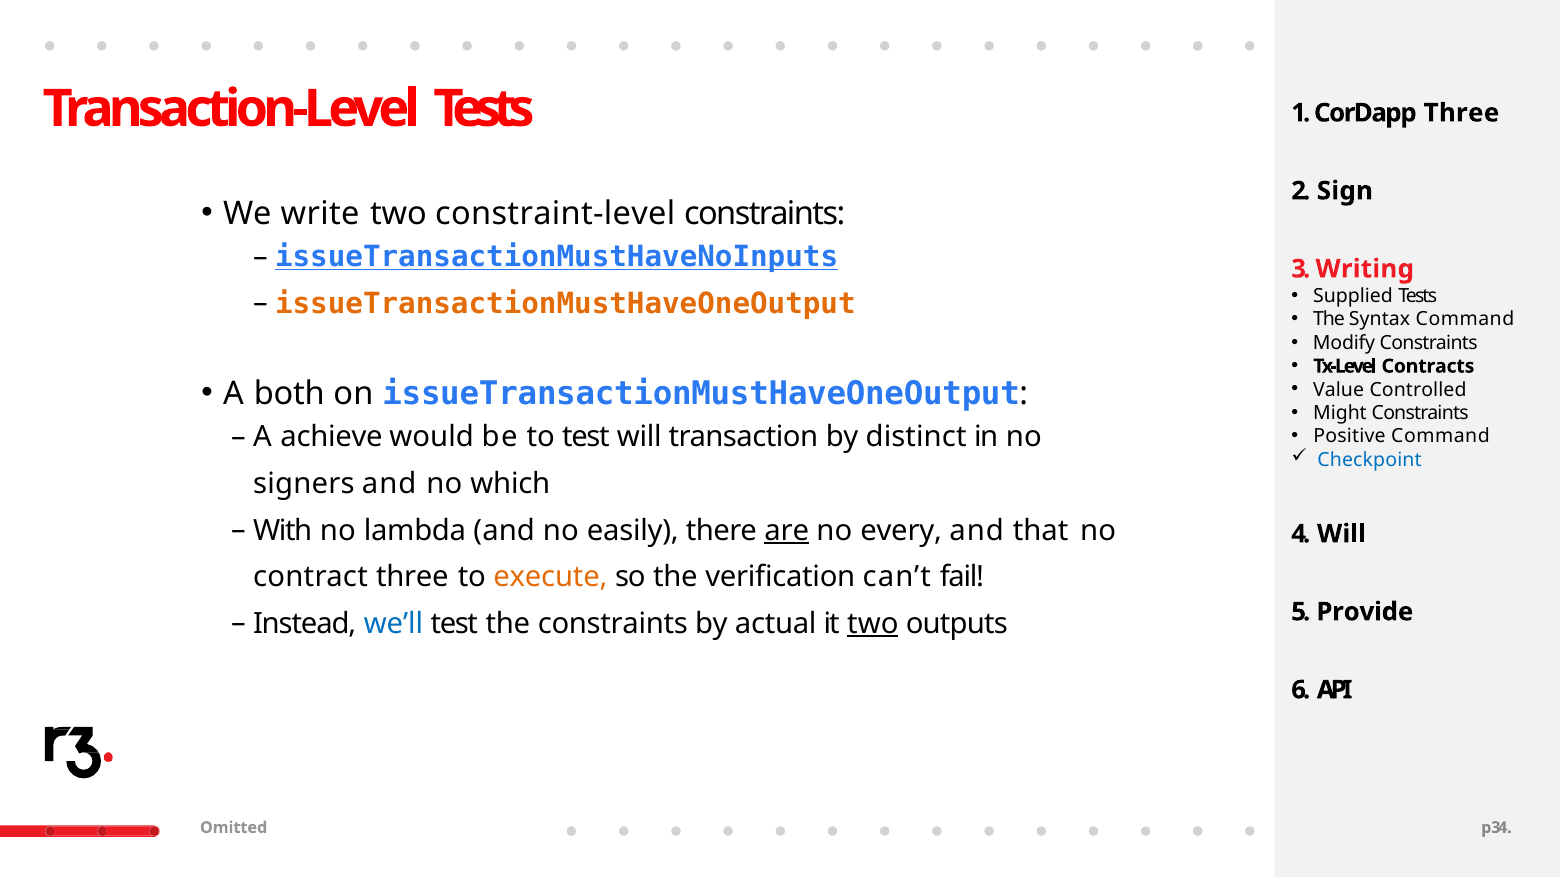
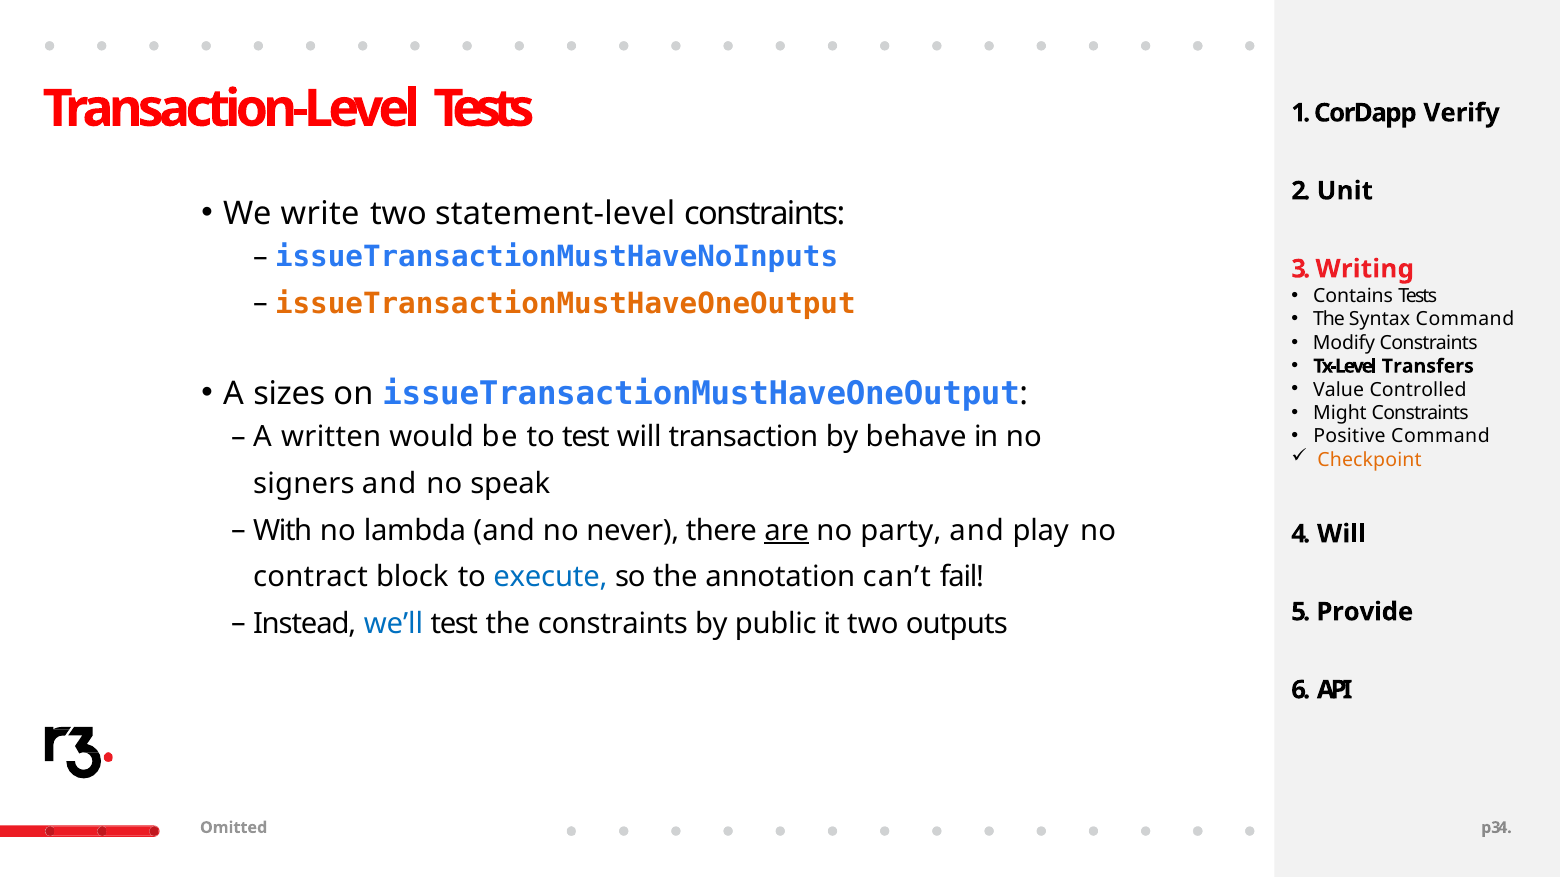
CorDapp Three: Three -> Verify (1462, 113)
Sign: Sign -> Unit (1345, 191)
constraint-level: constraint-level -> statement-level (555, 214)
issueTransactionMustHaveNoInputs underline: present -> none (557, 257)
Supplied: Supplied -> Contains (1353, 296)
Contracts: Contracts -> Transfers (1428, 366)
both: both -> sizes (289, 394)
achieve: achieve -> written (331, 437)
distinct: distinct -> behave (916, 437)
Checkpoint colour: blue -> orange (1370, 460)
which: which -> speak (510, 484)
easily: easily -> never (633, 531)
every: every -> party (901, 531)
that: that -> play (1041, 531)
contract three: three -> block (412, 577)
execute colour: orange -> blue (550, 577)
verification: verification -> annotation (780, 577)
actual: actual -> public (776, 624)
two underline: present -> none (873, 624)
